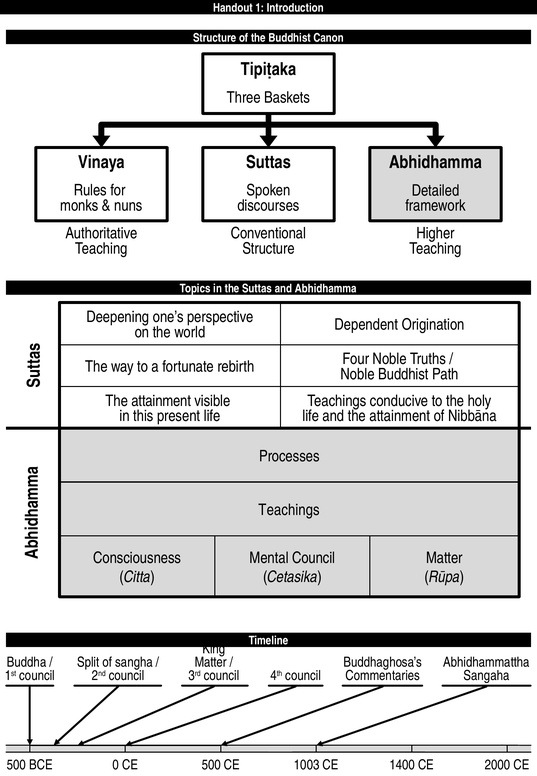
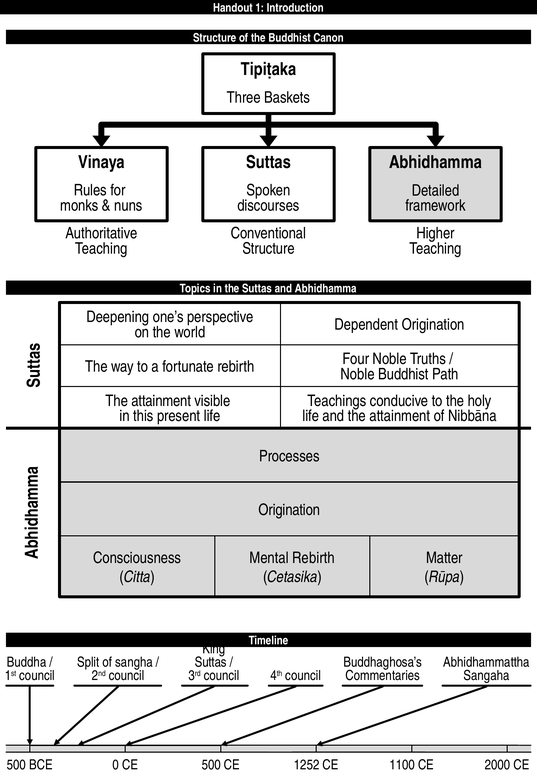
Teachings: Teachings -> Origination (289, 510)
Mental Council: Council -> Rebirth (313, 558)
Matter: Matter -> Suttas (211, 662)
1003: 1003 -> 1252 (307, 765)
1400: 1400 -> 1100 (402, 765)
